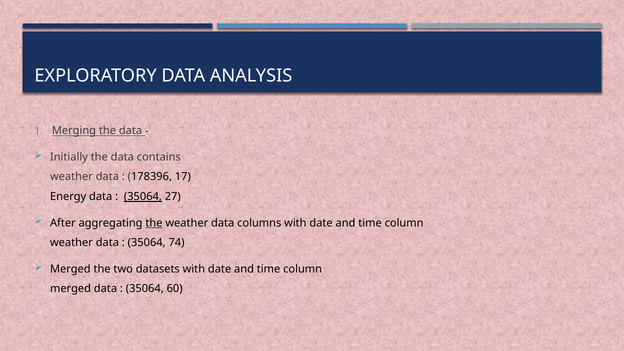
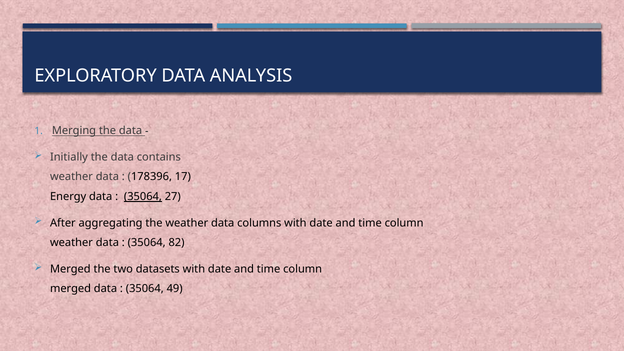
the underline: present -> none (154, 223)
74: 74 -> 82 (176, 243)
60: 60 -> 49 (175, 289)
